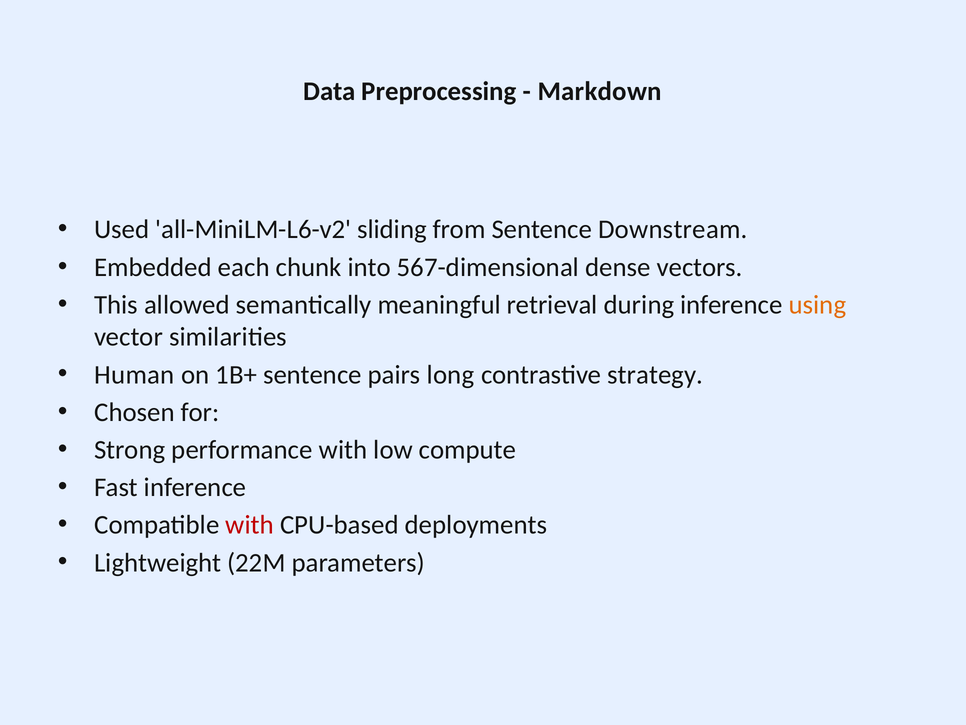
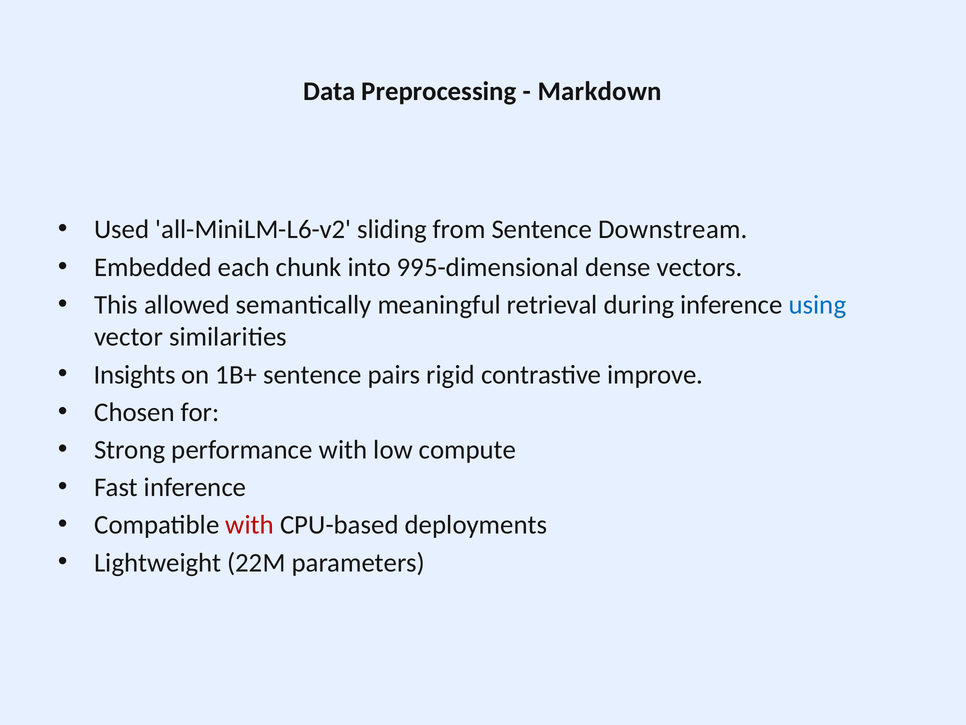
567-dimensional: 567-dimensional -> 995-dimensional (488, 267)
using colour: orange -> blue (817, 305)
Human: Human -> Insights (135, 374)
long: long -> rigid (451, 374)
strategy: strategy -> improve (655, 374)
